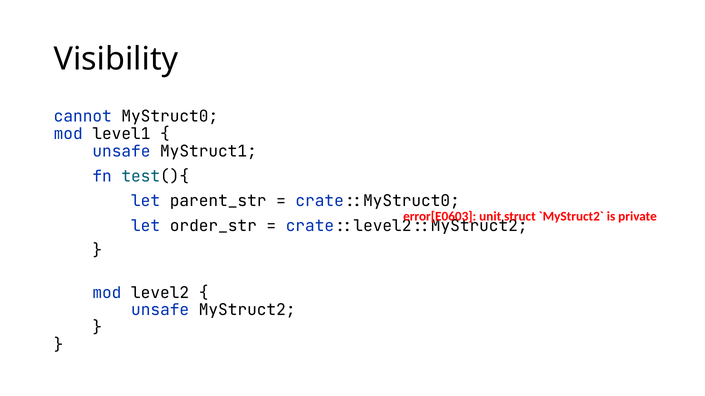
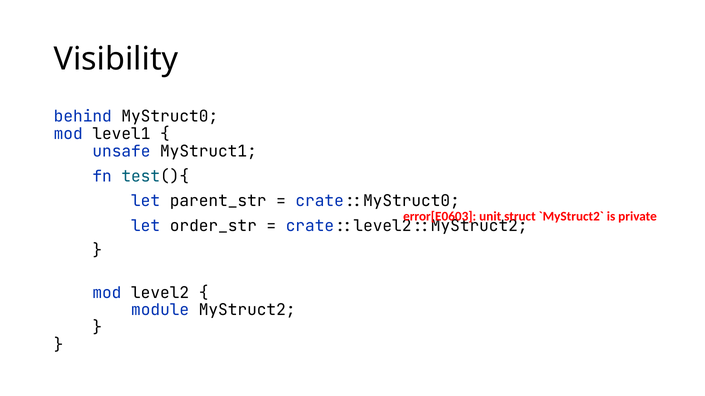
cannot: cannot -> behind (83, 117)
unsafe: unsafe -> module (160, 311)
